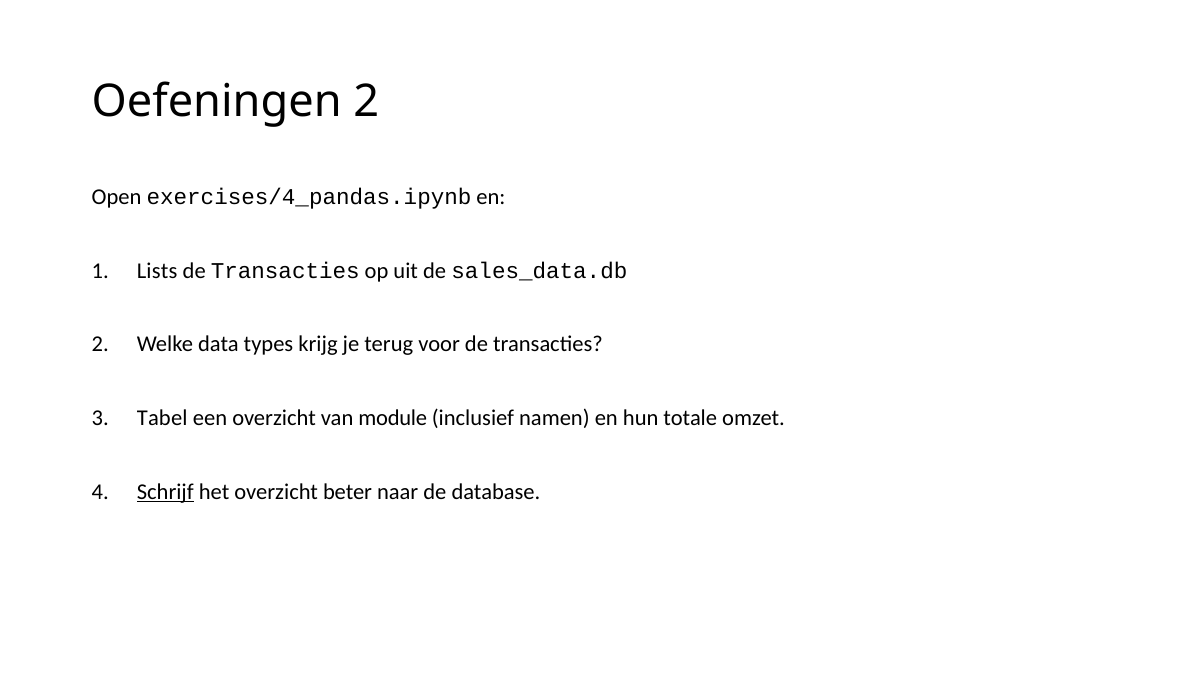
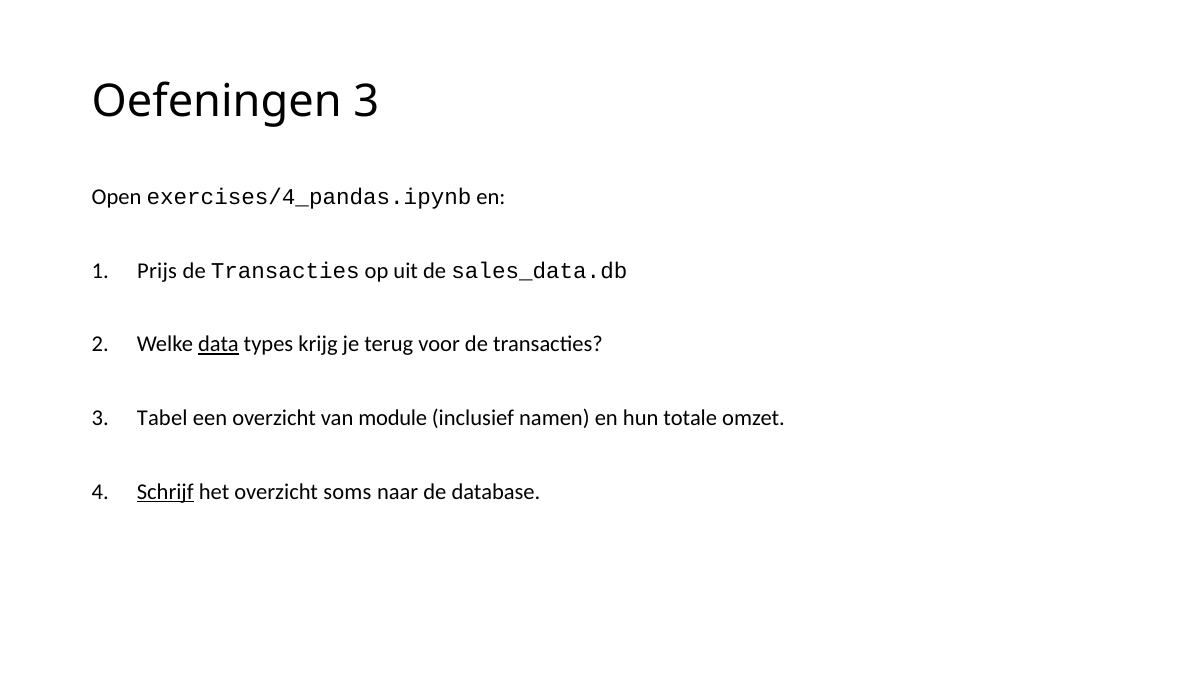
Oefeningen 2: 2 -> 3 (366, 101)
Lists: Lists -> Prijs (157, 270)
data underline: none -> present (218, 344)
beter: beter -> soms (347, 492)
